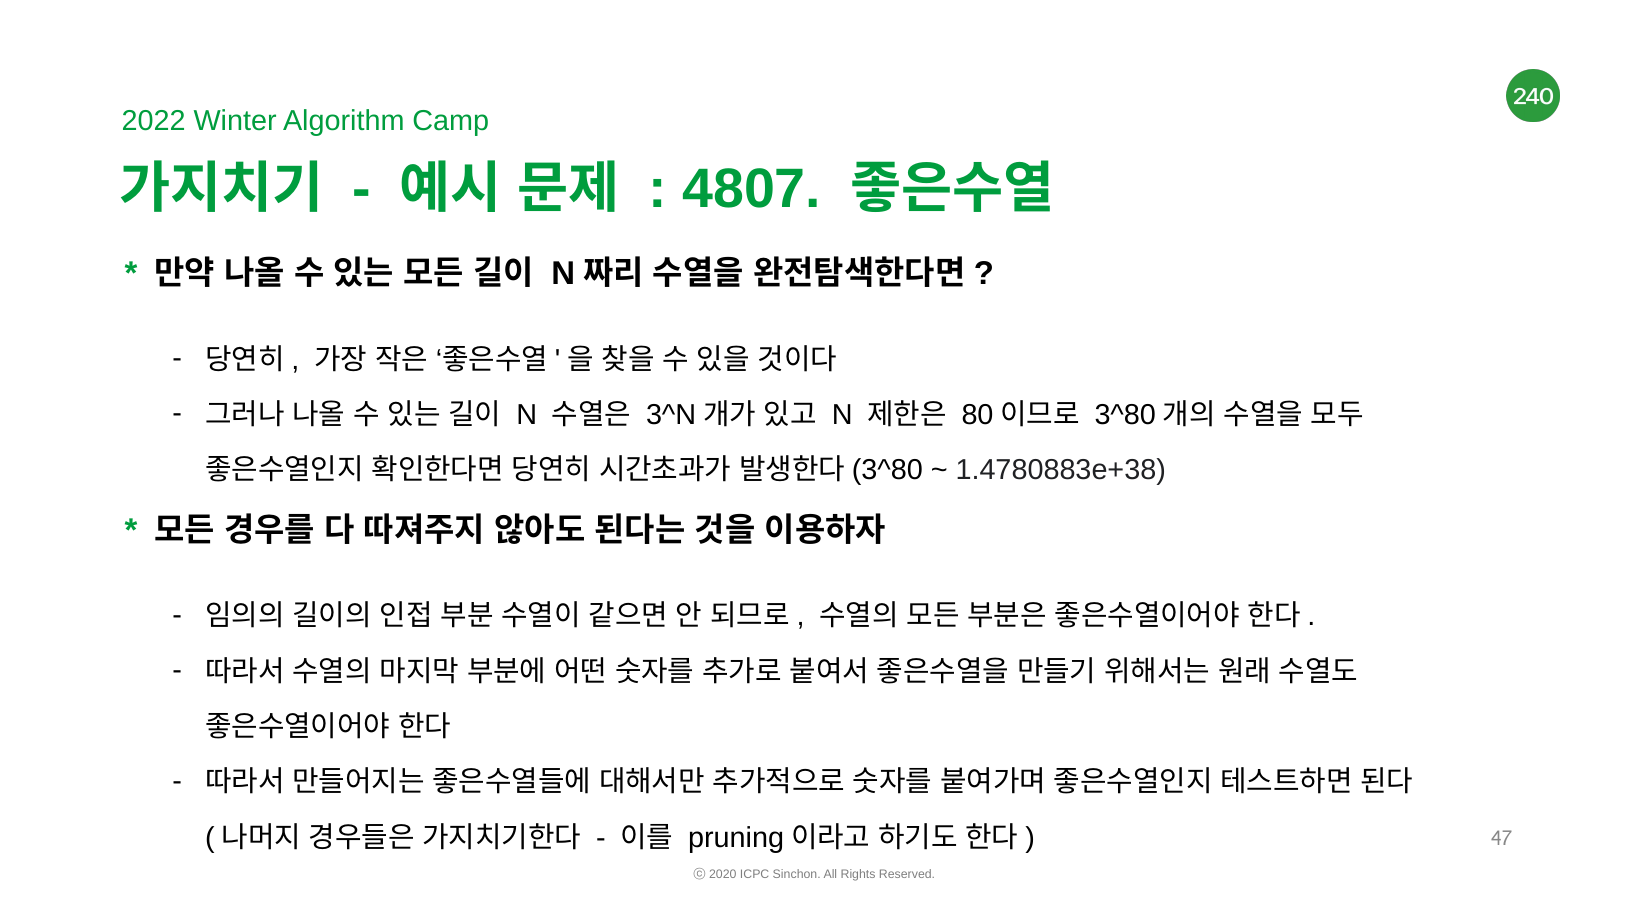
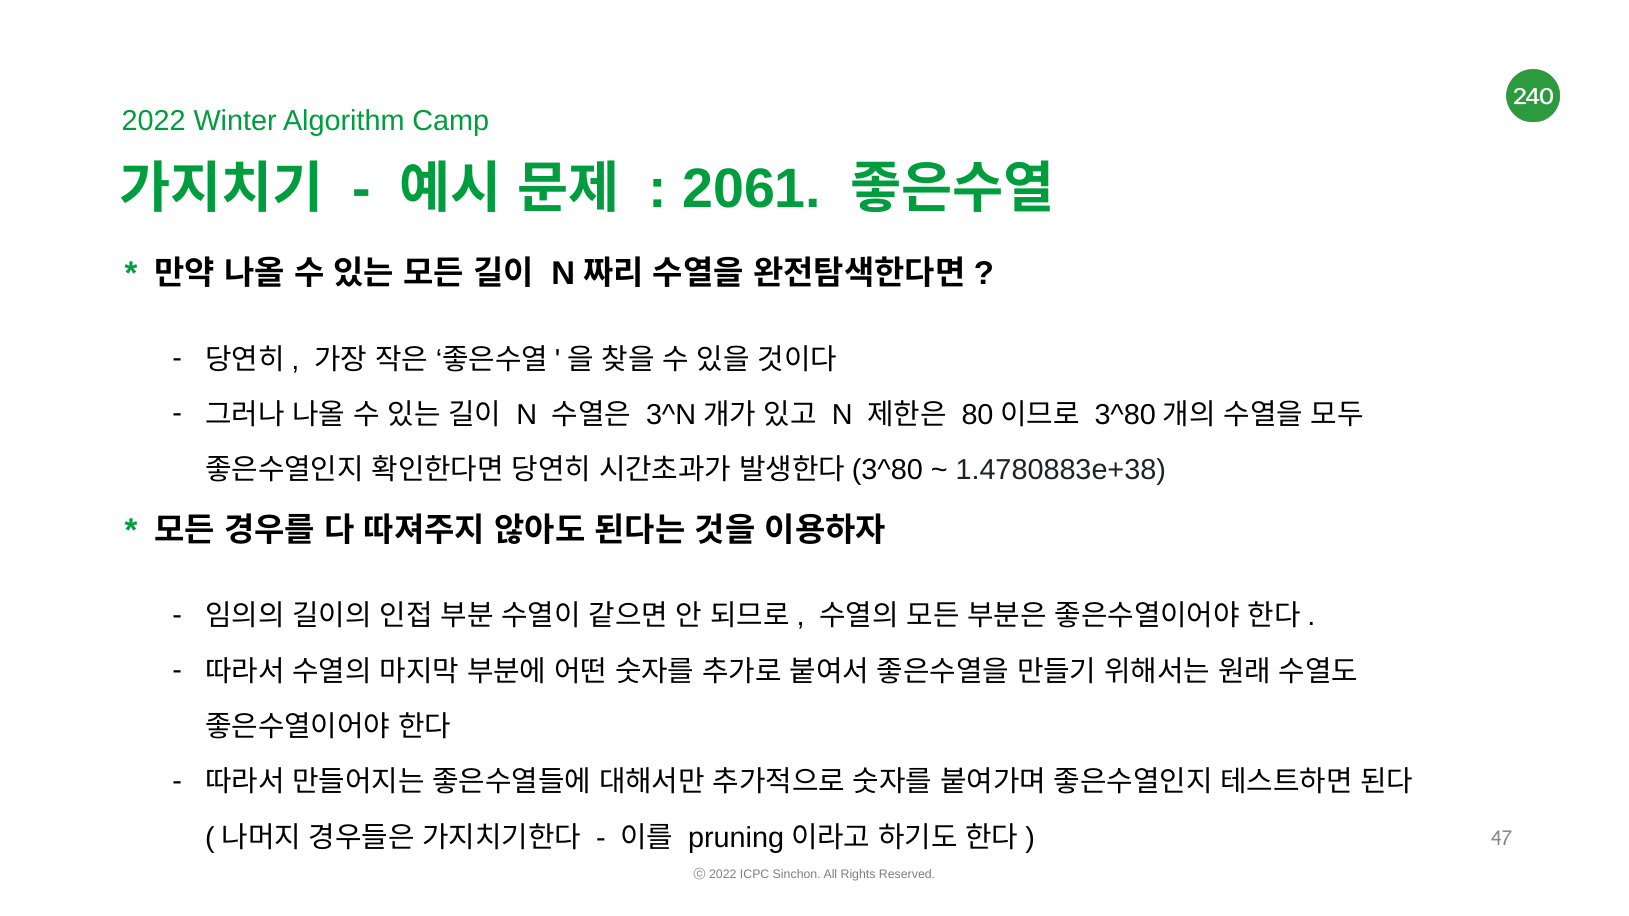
4807: 4807 -> 2061 (752, 189)
2020: 2020 -> 2022 (723, 875)
